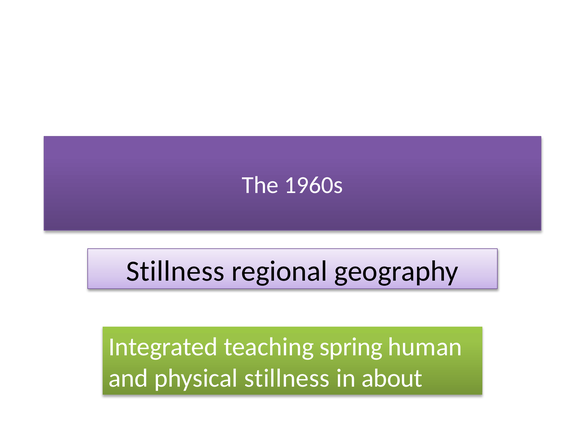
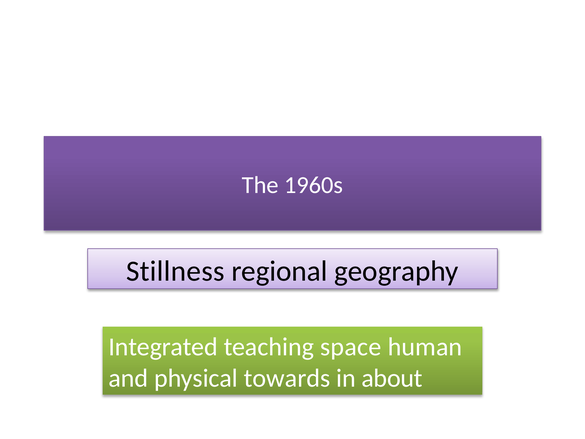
spring: spring -> space (351, 347)
physical stillness: stillness -> towards (287, 378)
